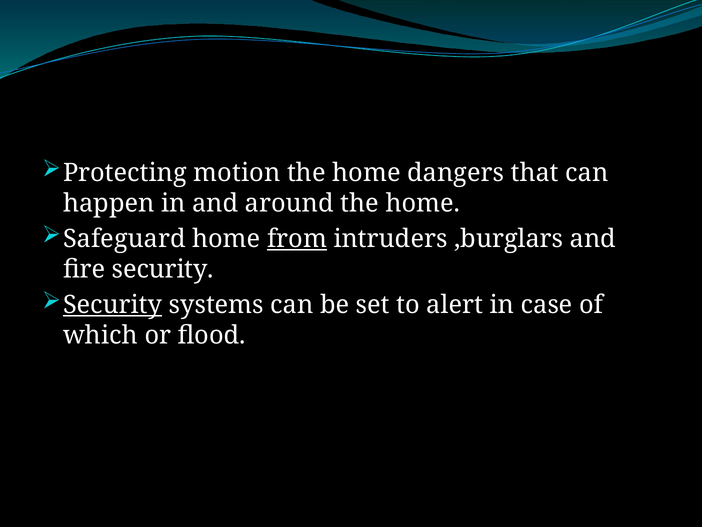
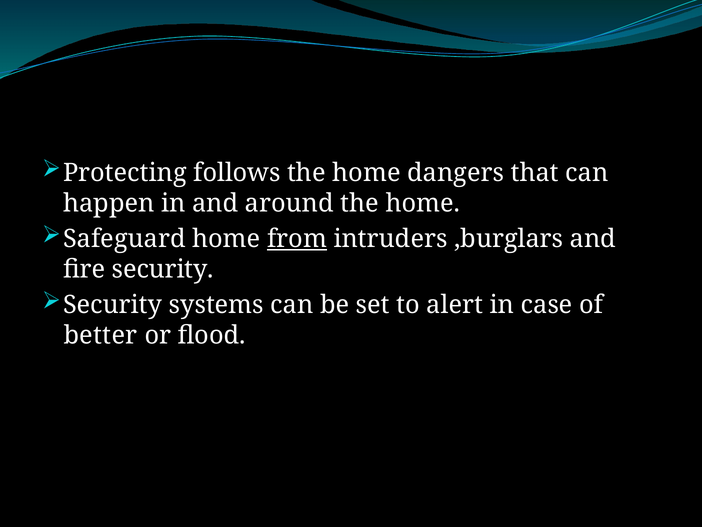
motion: motion -> follows (237, 173)
Security underline: present -> none (113, 305)
which: which -> better (100, 335)
